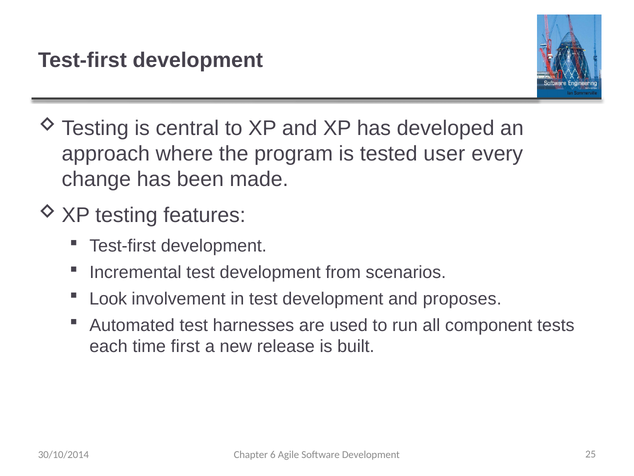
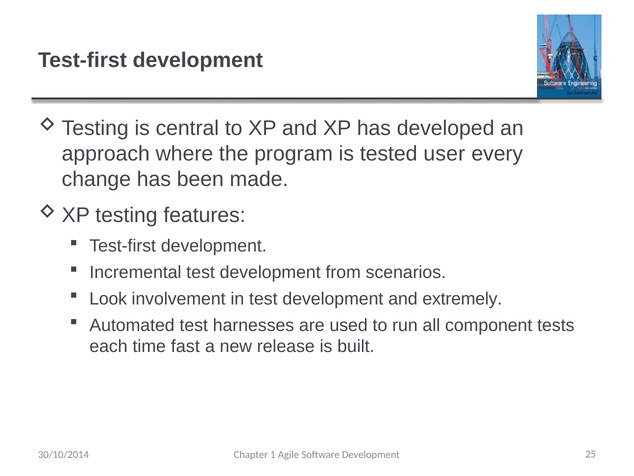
proposes: proposes -> extremely (462, 299)
first: first -> fast (185, 346)
6: 6 -> 1 (273, 454)
